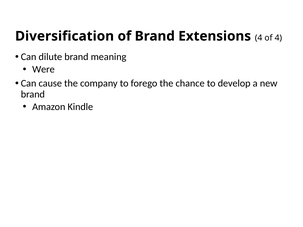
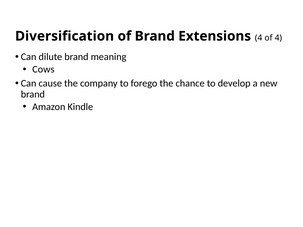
Were: Were -> Cows (43, 69)
